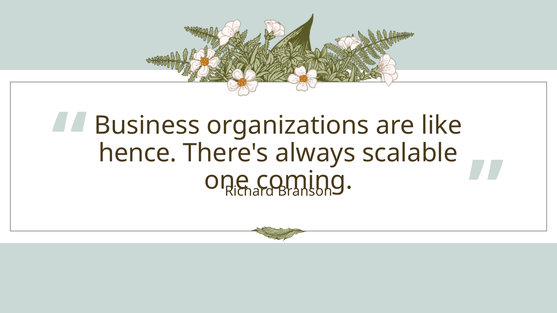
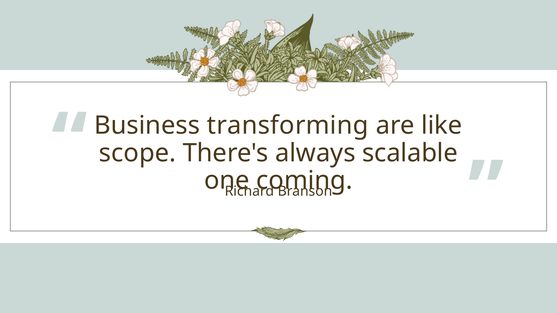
organizations: organizations -> transforming (288, 126)
hence: hence -> scope (137, 153)
